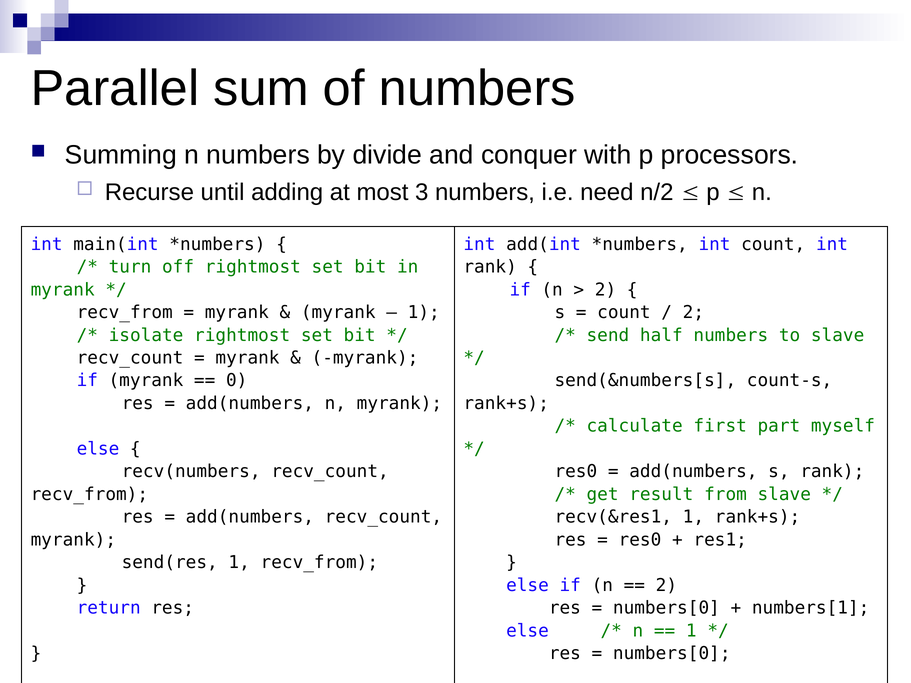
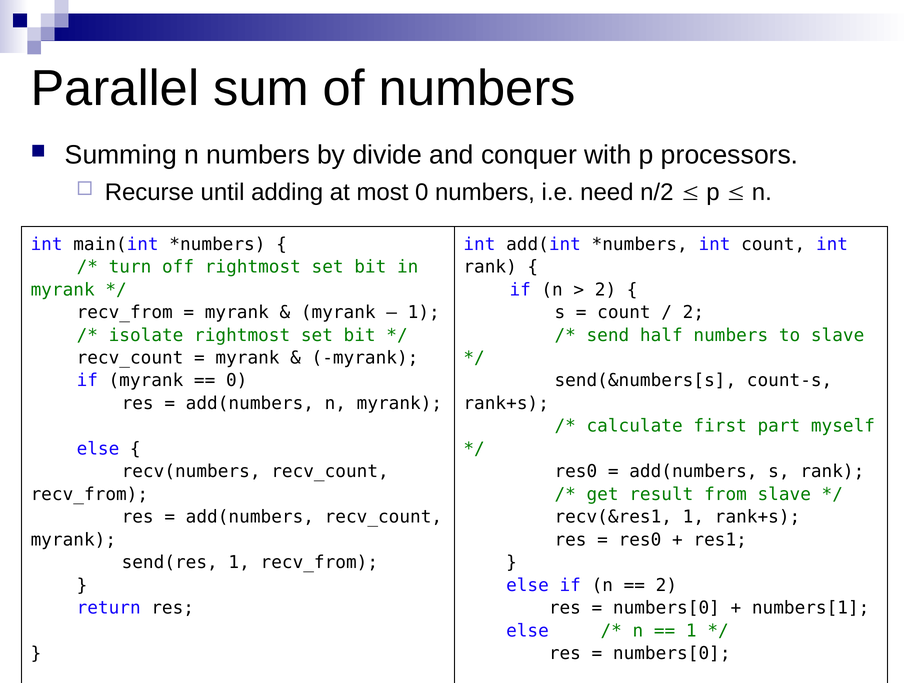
most 3: 3 -> 0 (422, 192)
